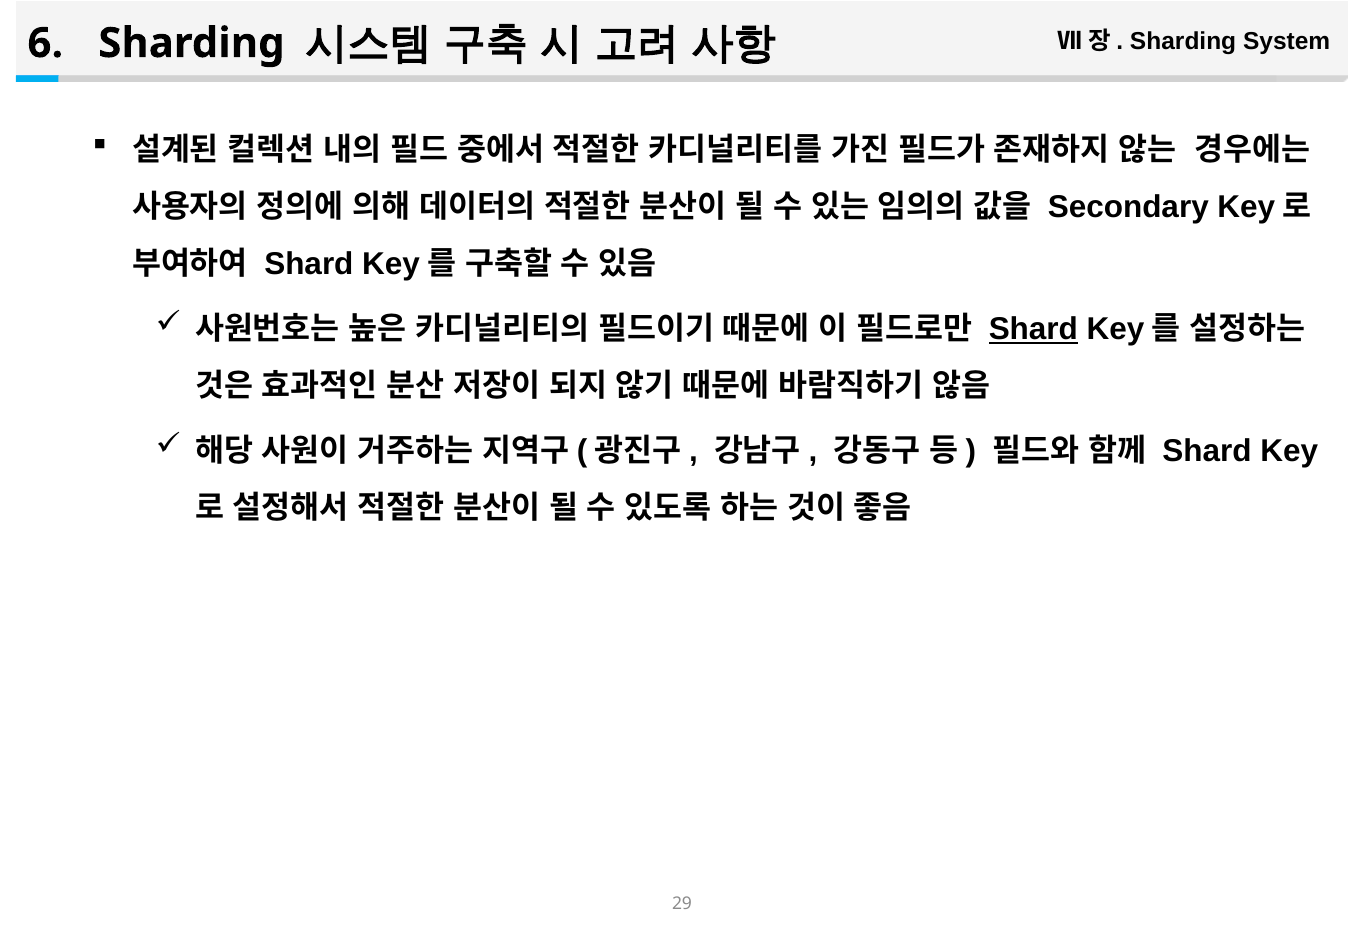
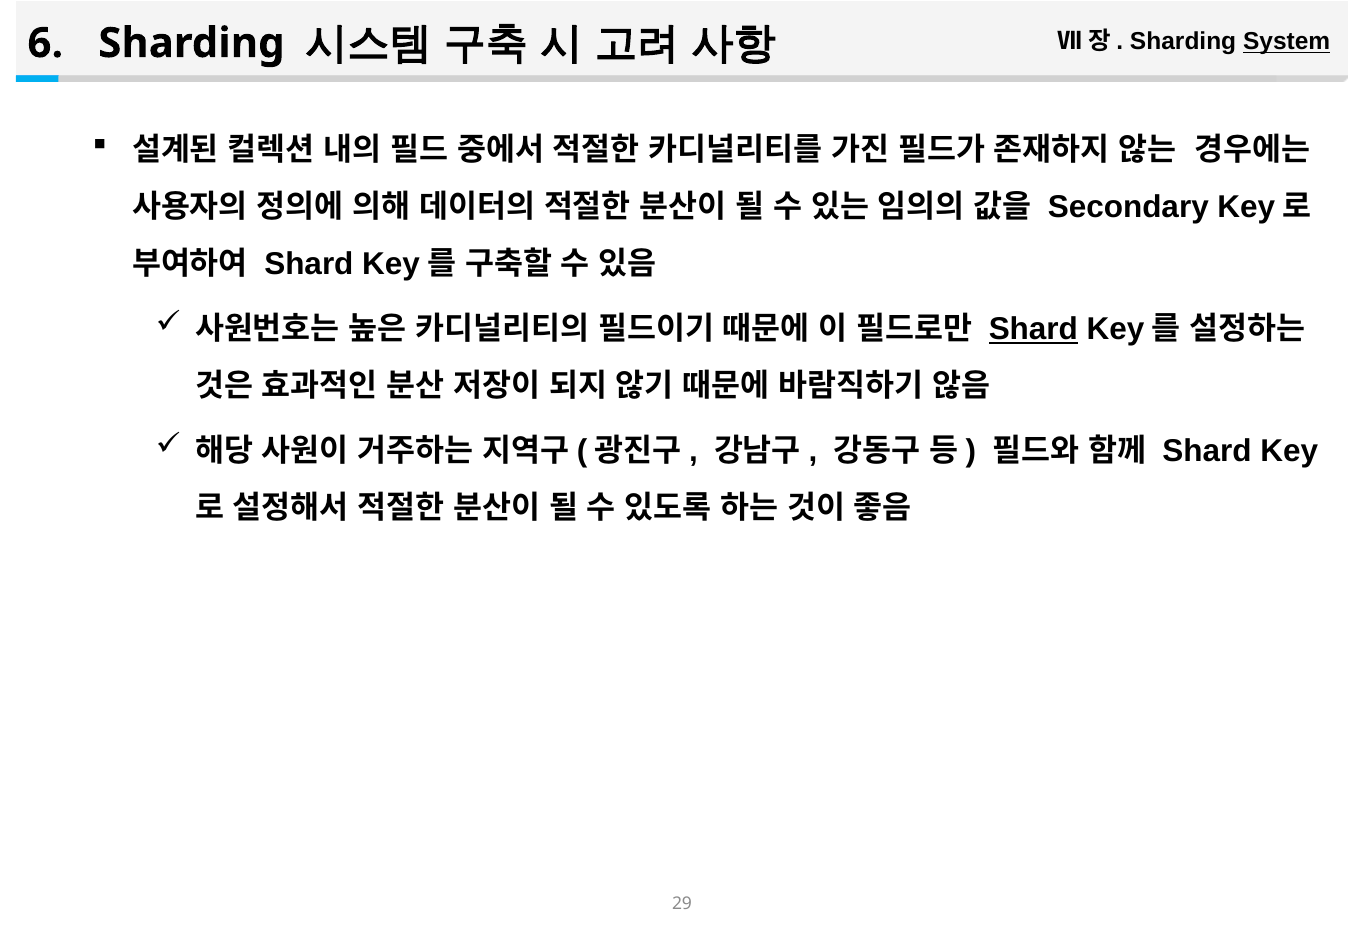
System underline: none -> present (1287, 42)
